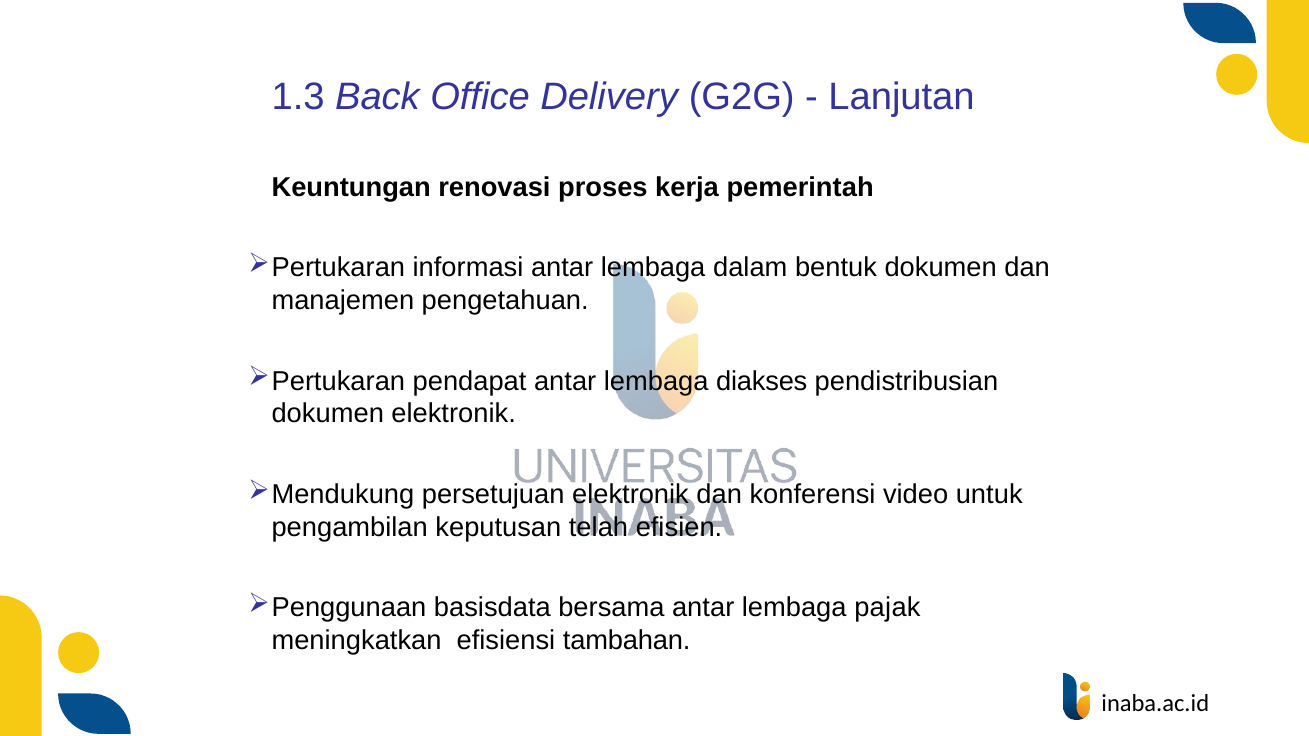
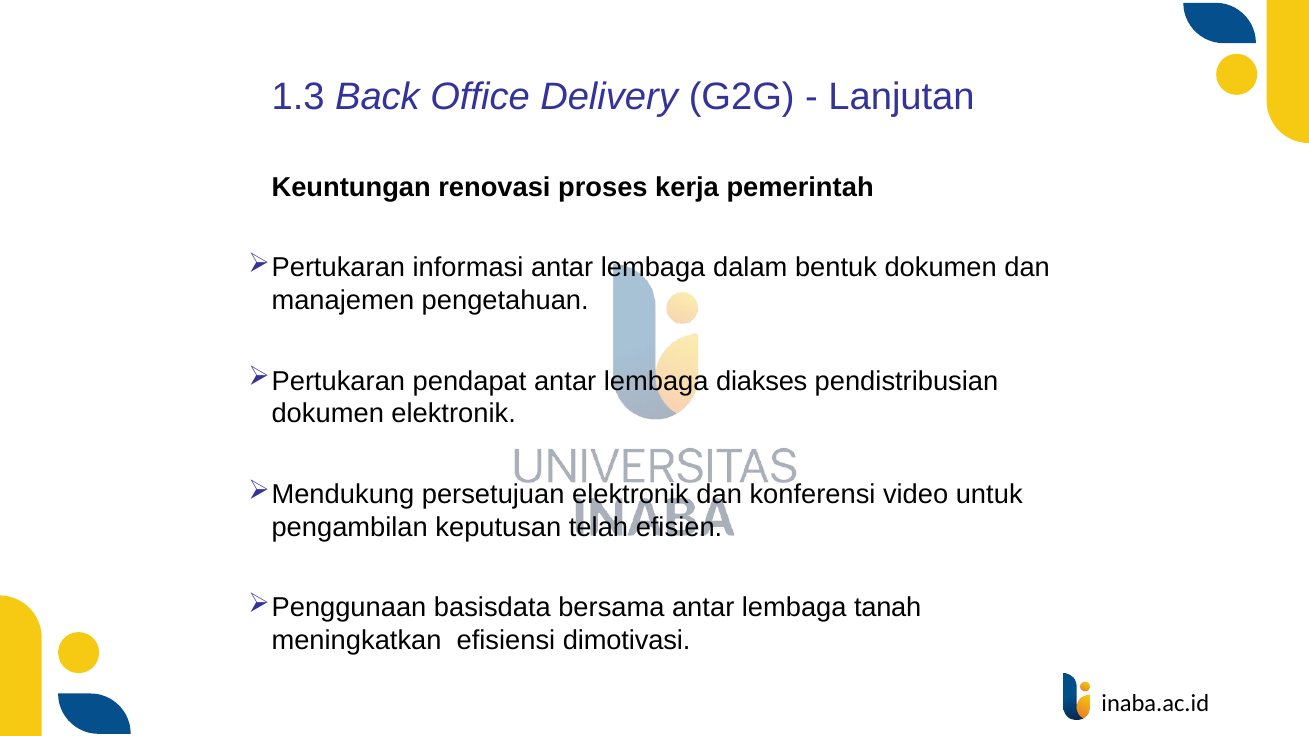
pajak: pajak -> tanah (888, 608)
tambahan: tambahan -> dimotivasi (627, 641)
